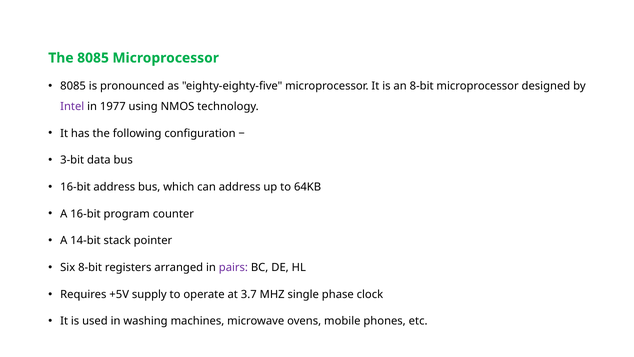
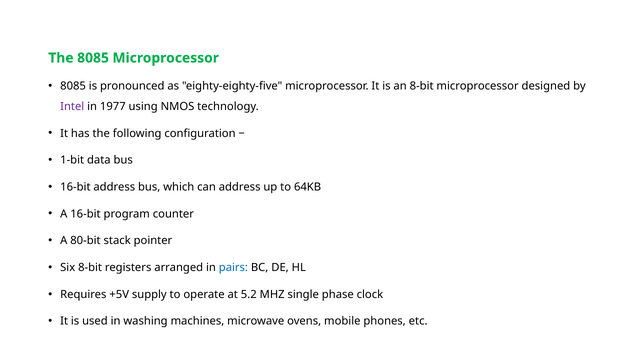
3-bit: 3-bit -> 1-bit (72, 160)
14-bit: 14-bit -> 80-bit (85, 240)
pairs colour: purple -> blue (233, 267)
3.7: 3.7 -> 5.2 (249, 294)
